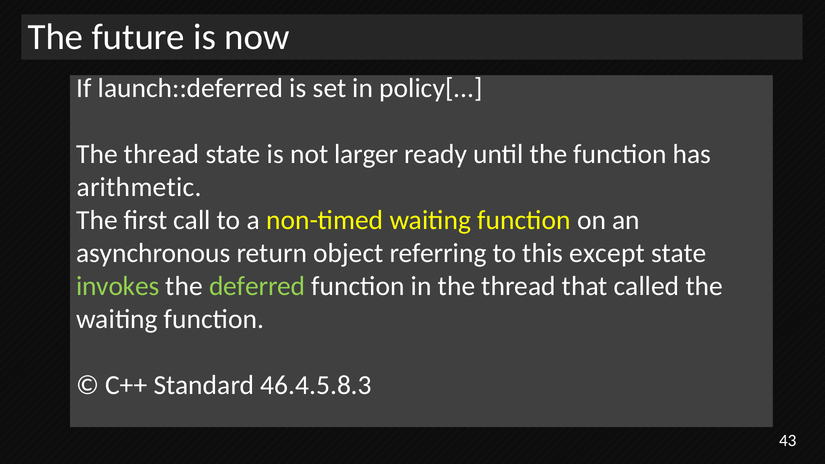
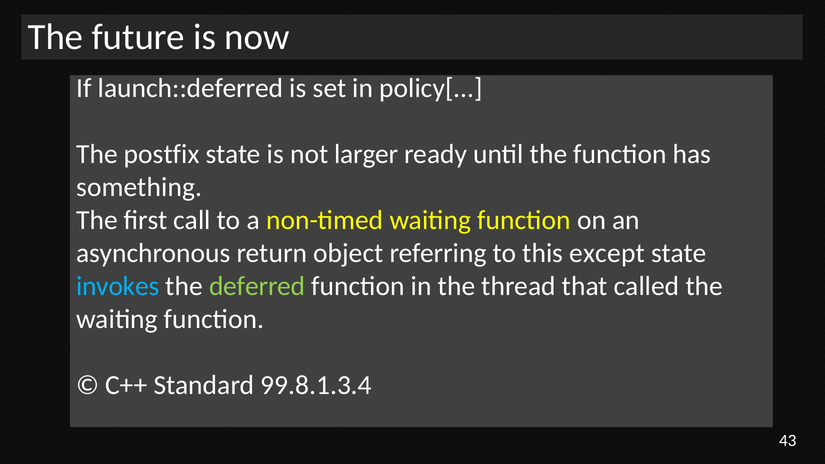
thread: thread -> postfix (162, 154)
arithmetic: arithmetic -> something (139, 187)
invokes colour: light green -> light blue (118, 286)
46.4.5.8.3: 46.4.5.8.3 -> 99.8.1.3.4 (316, 385)
